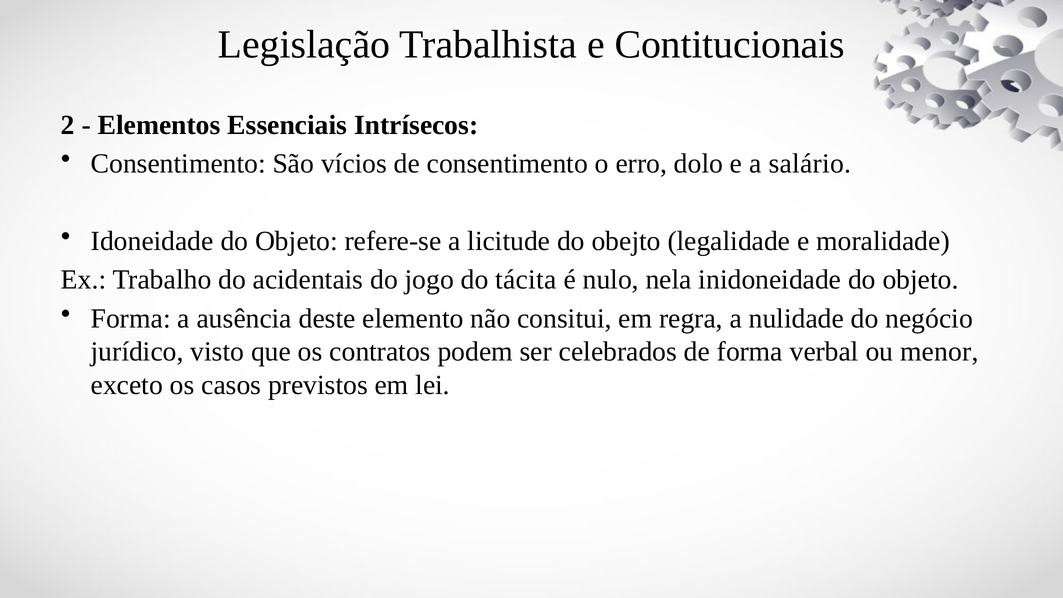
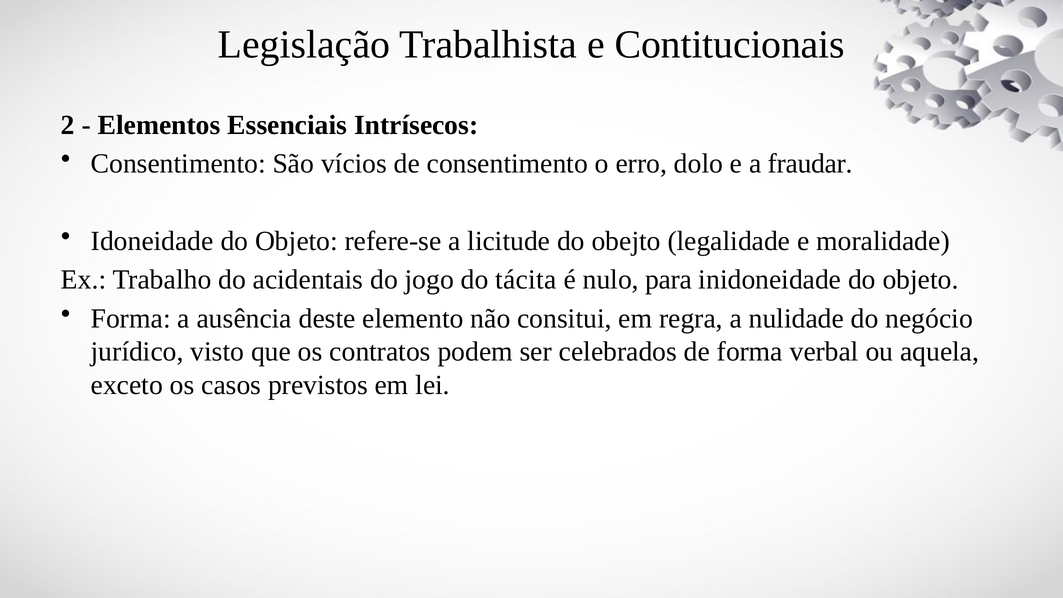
salário: salário -> fraudar (810, 164)
nela: nela -> para (669, 280)
menor: menor -> aquela (940, 352)
